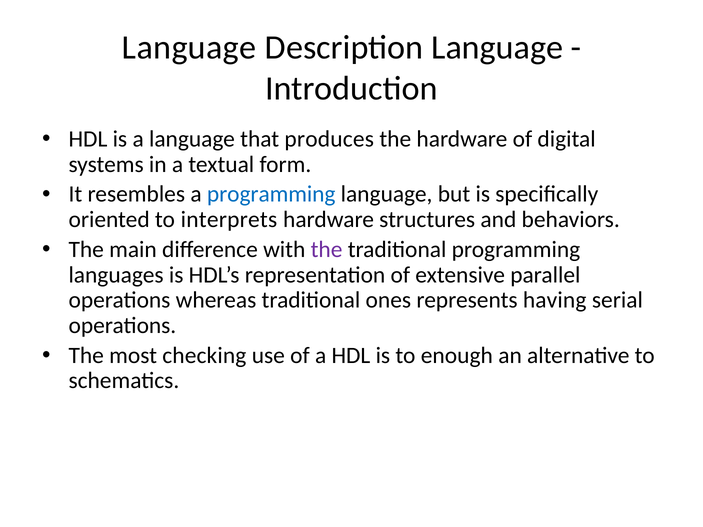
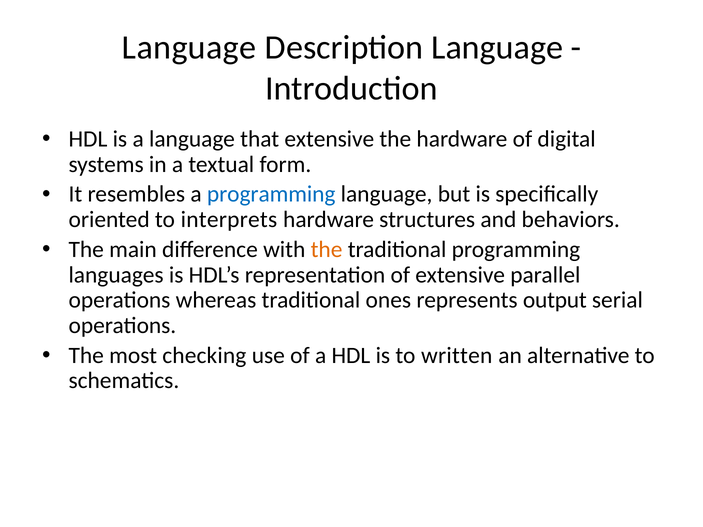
that produces: produces -> extensive (329, 139)
the colour: purple -> orange (327, 250)
having: having -> output (555, 300)
enough: enough -> written (457, 355)
